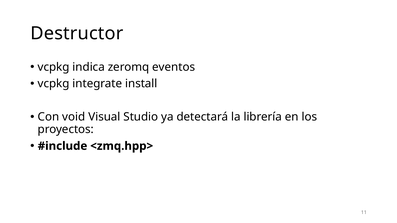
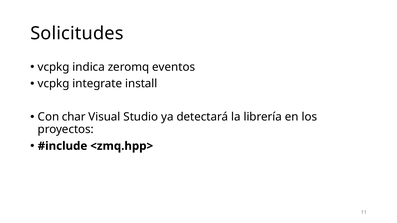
Destructor: Destructor -> Solicitudes (77, 33)
void: void -> char (74, 117)
